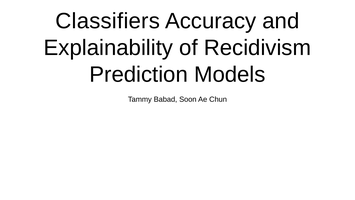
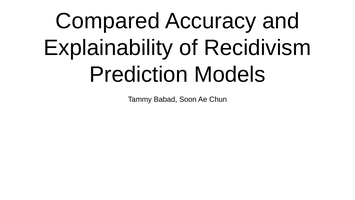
Classifiers: Classifiers -> Compared (108, 21)
